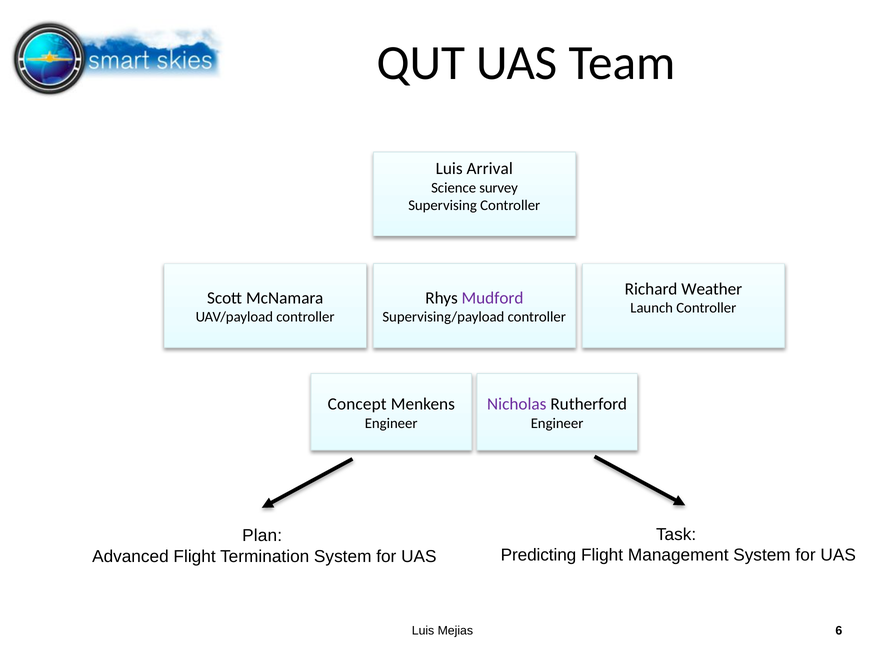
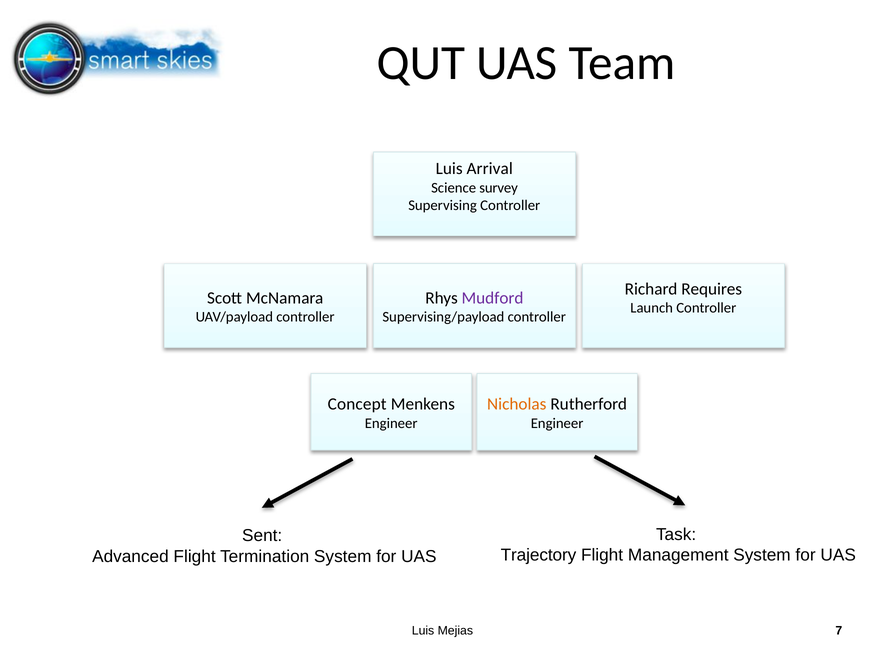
Weather: Weather -> Requires (712, 289)
Nicholas colour: purple -> orange (517, 404)
Plan: Plan -> Sent (262, 535)
Predicting: Predicting -> Trajectory (538, 555)
6: 6 -> 7 (839, 630)
